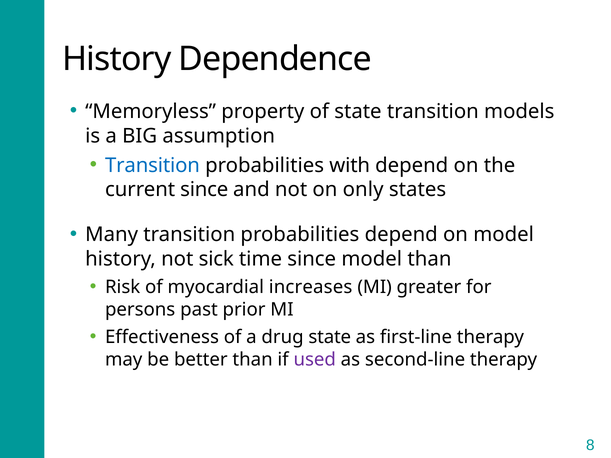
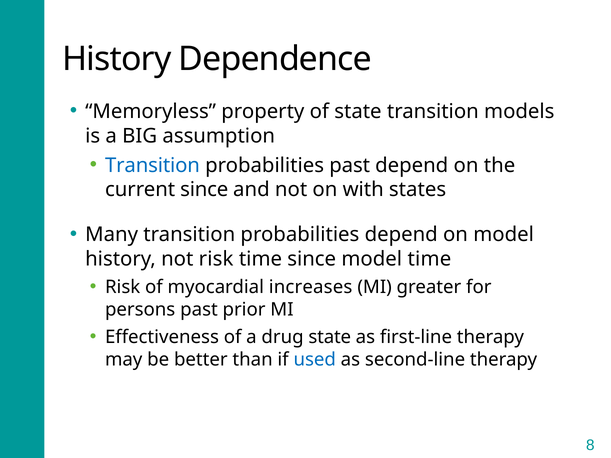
probabilities with: with -> past (350, 165)
only: only -> with (363, 190)
not sick: sick -> risk (216, 259)
model than: than -> time (429, 259)
used colour: purple -> blue (315, 360)
